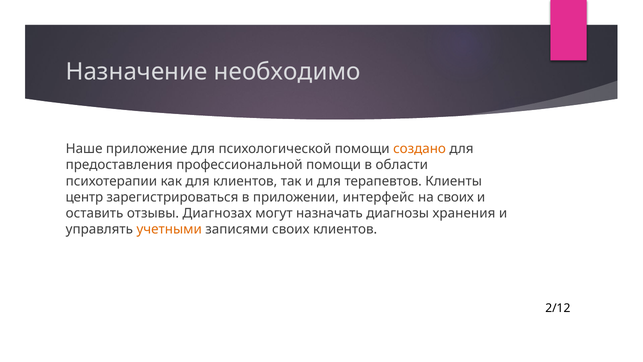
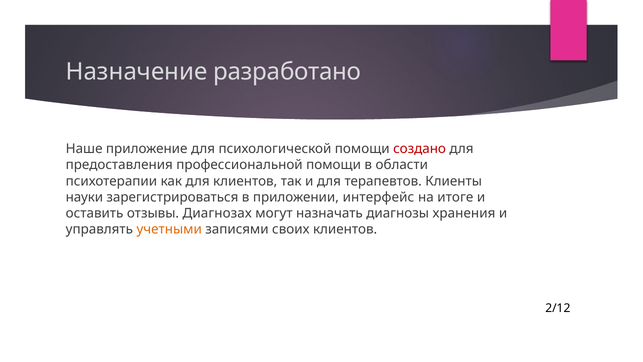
необходимо: необходимо -> разработано (287, 72)
создано colour: orange -> red (420, 149)
центр: центр -> науки (84, 197)
на своих: своих -> итоге (455, 197)
